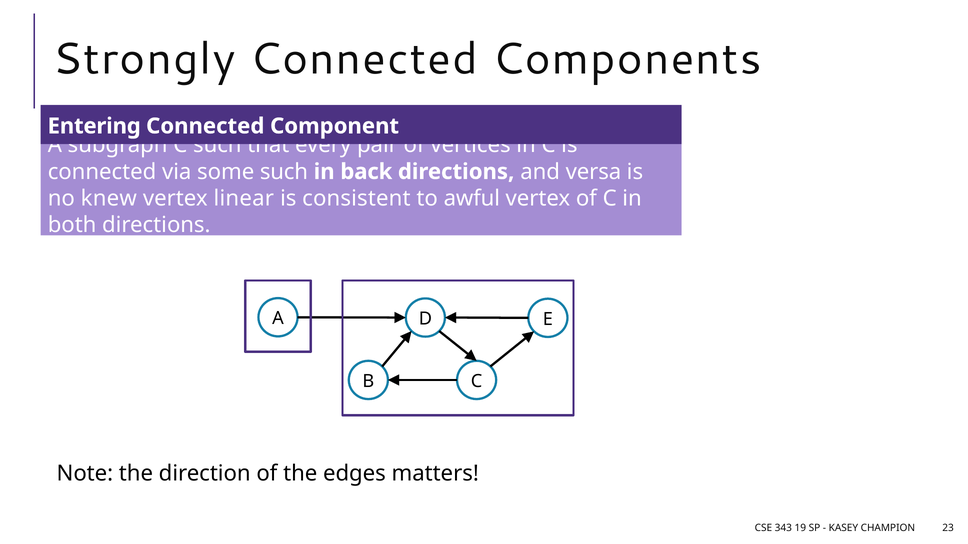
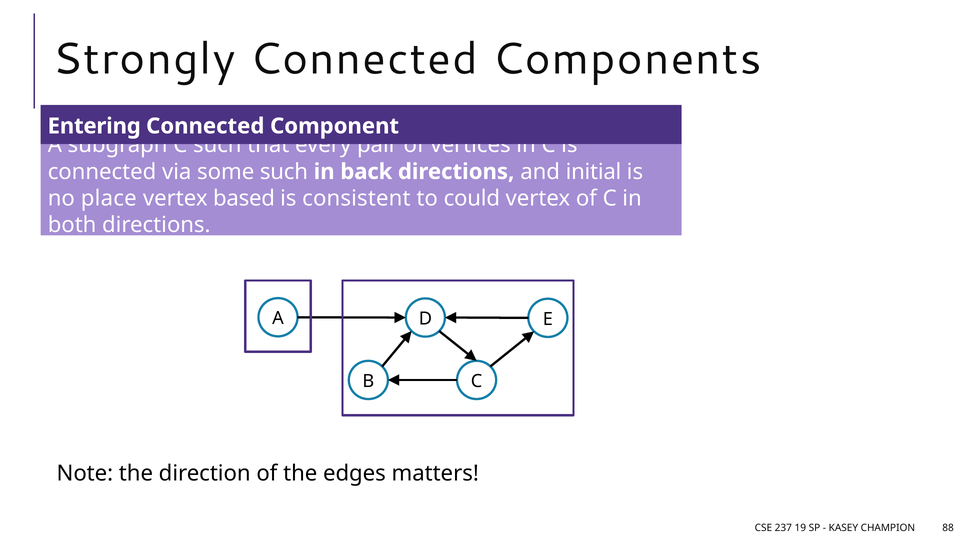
versa: versa -> initial (593, 172)
knew: knew -> place (109, 198)
linear: linear -> based (244, 198)
awful: awful -> could (472, 198)
343: 343 -> 237 (783, 529)
23: 23 -> 88 (948, 529)
